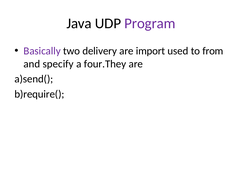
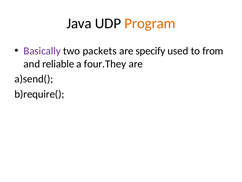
Program colour: purple -> orange (150, 23)
delivery: delivery -> packets (100, 51)
import: import -> specify (151, 51)
specify: specify -> reliable (58, 64)
